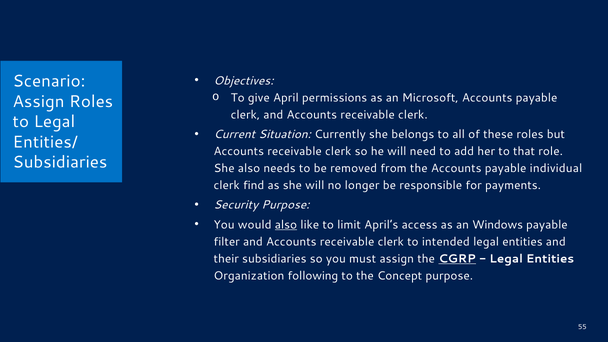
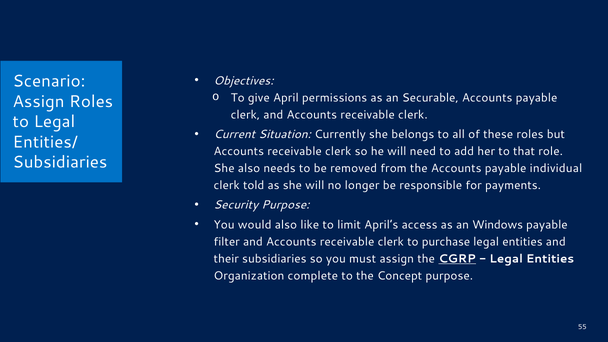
Microsoft: Microsoft -> Securable (430, 98)
find: find -> told (254, 185)
also underline: present -> none (286, 225)
intended: intended -> purchase (446, 242)
following: following -> complete (313, 276)
